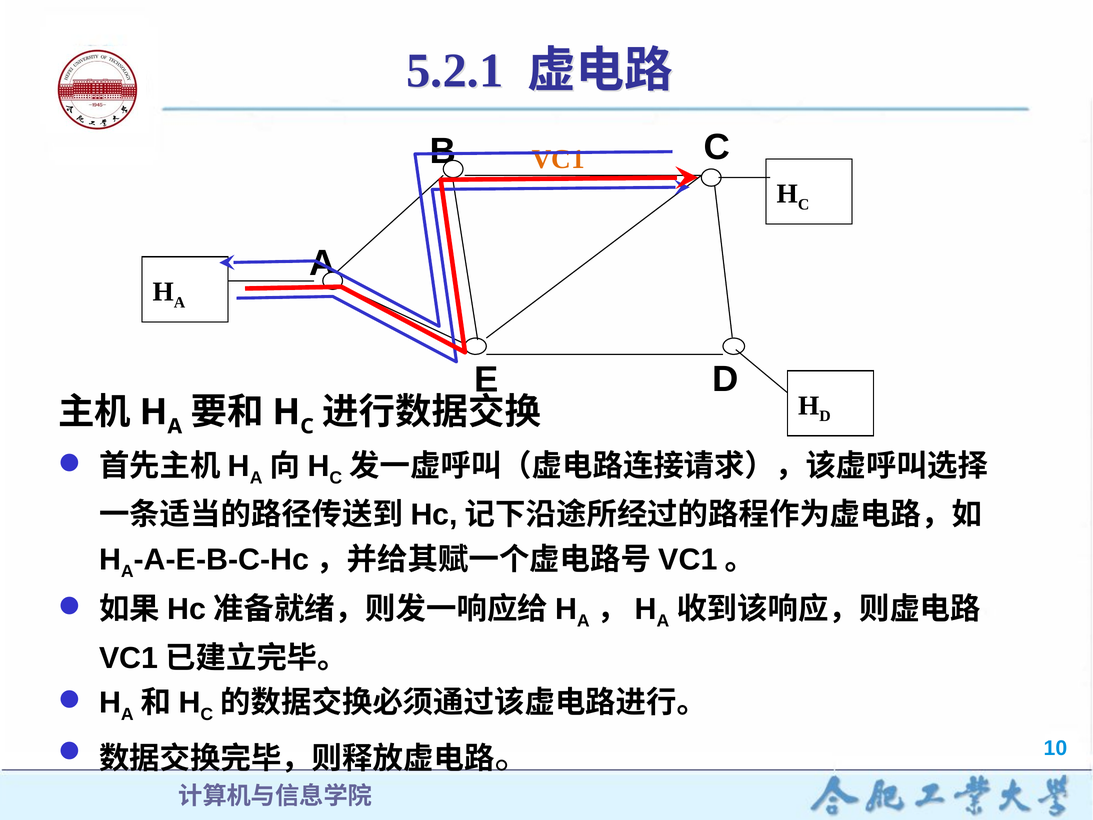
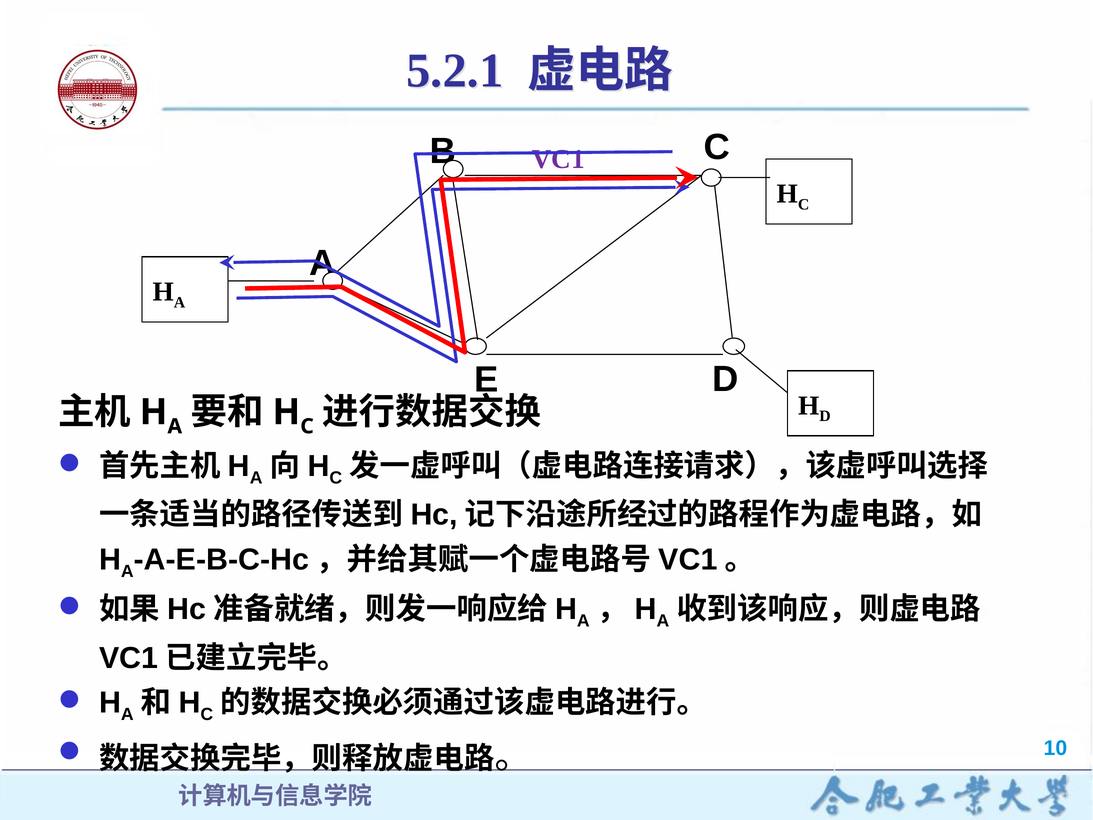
VC1 colour: orange -> purple (558, 159)
